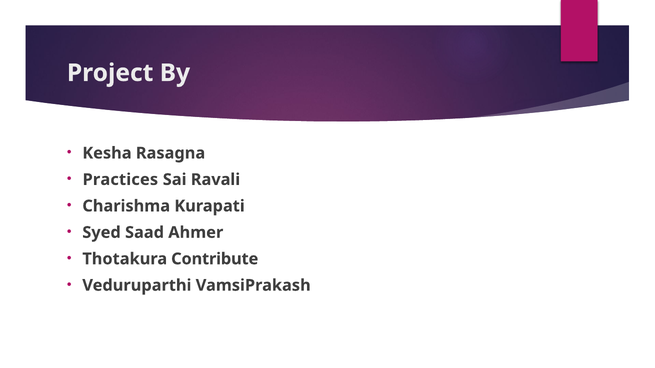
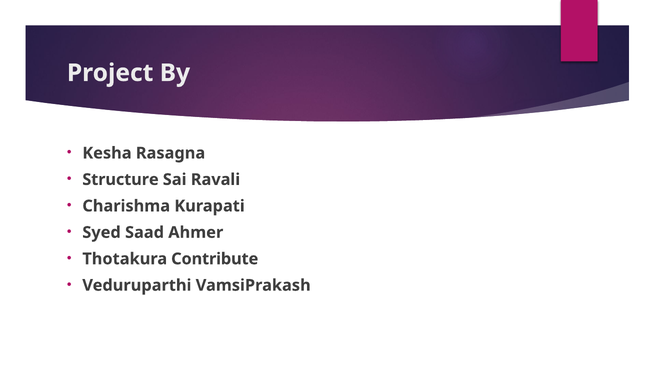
Practices: Practices -> Structure (120, 180)
